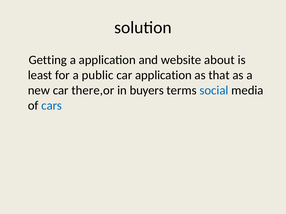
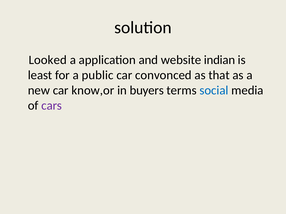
Getting: Getting -> Looked (48, 60)
about: about -> indian (220, 60)
car application: application -> convonced (163, 75)
there,or: there,or -> know,or (93, 91)
cars colour: blue -> purple (52, 106)
